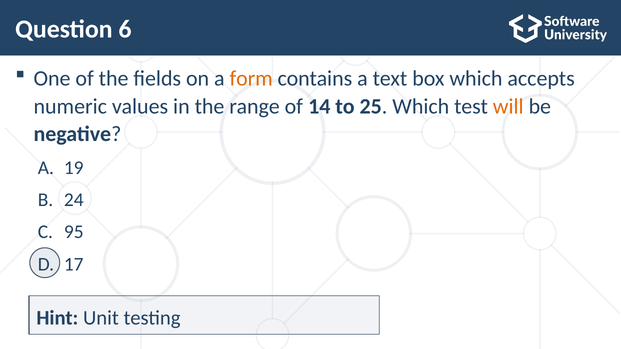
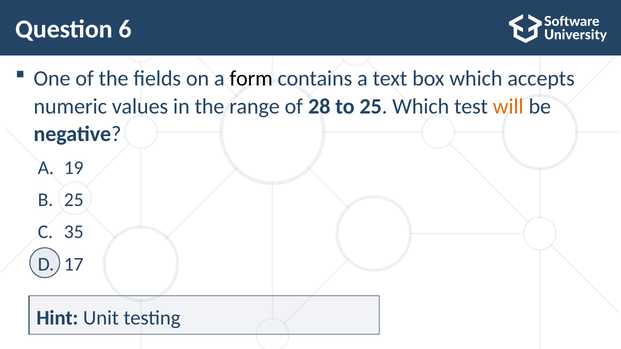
form colour: orange -> black (251, 79)
14: 14 -> 28 (319, 106)
24: 24 -> 25 (74, 200)
95: 95 -> 35 (74, 232)
